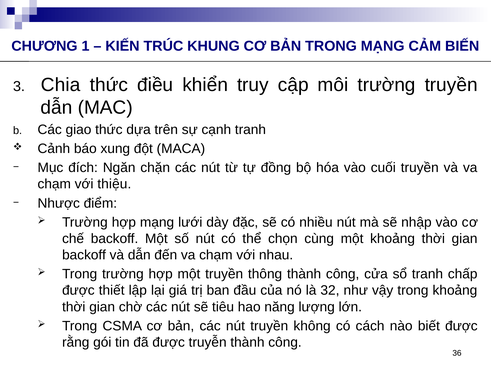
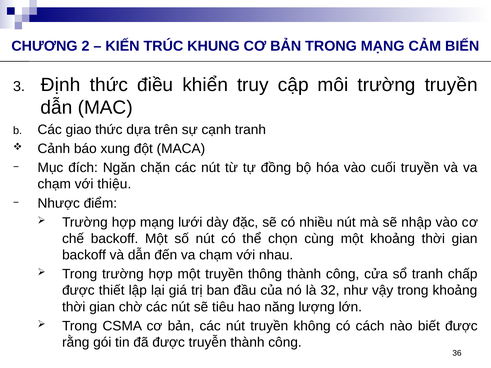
1: 1 -> 2 (86, 46)
Chia: Chia -> Định (61, 85)
